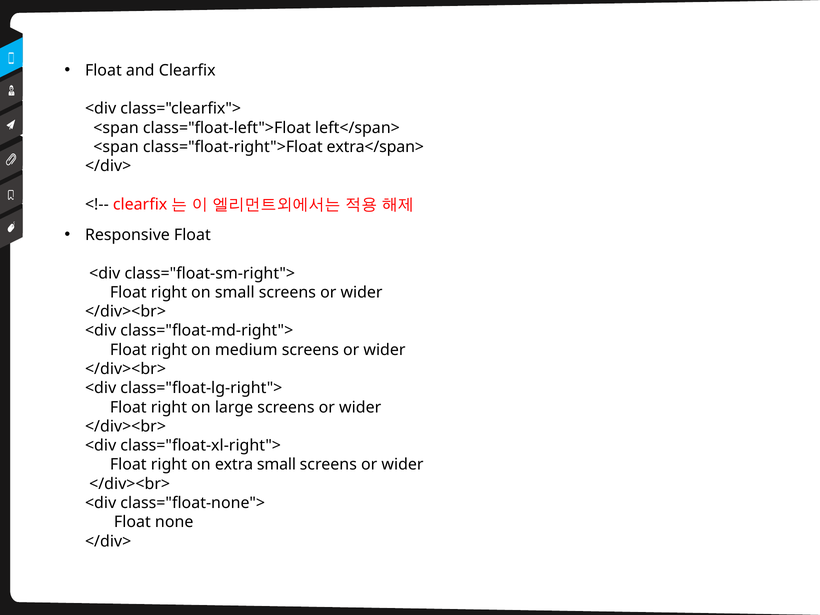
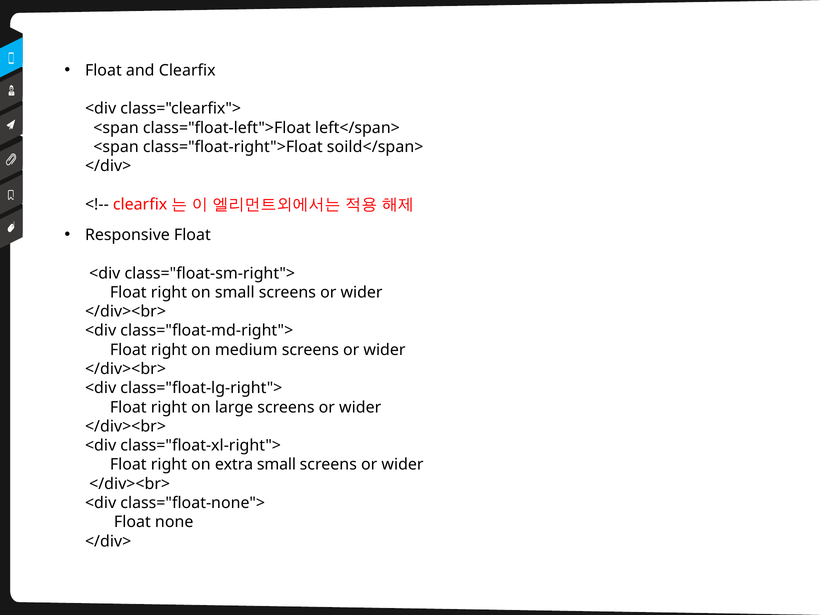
extra</span>: extra</span> -> soild</span> (375, 147)
